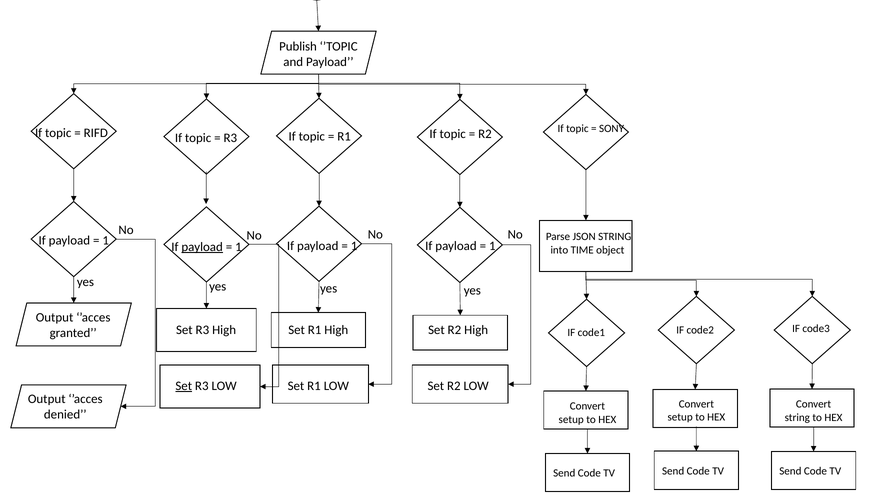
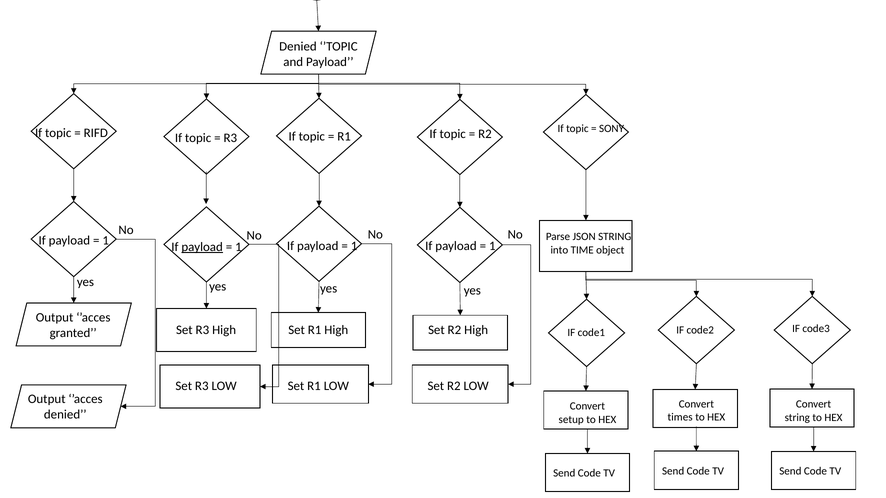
Publish: Publish -> Denied (298, 47)
Set underline: present -> none (184, 386)
setup: setup -> times (680, 417)
